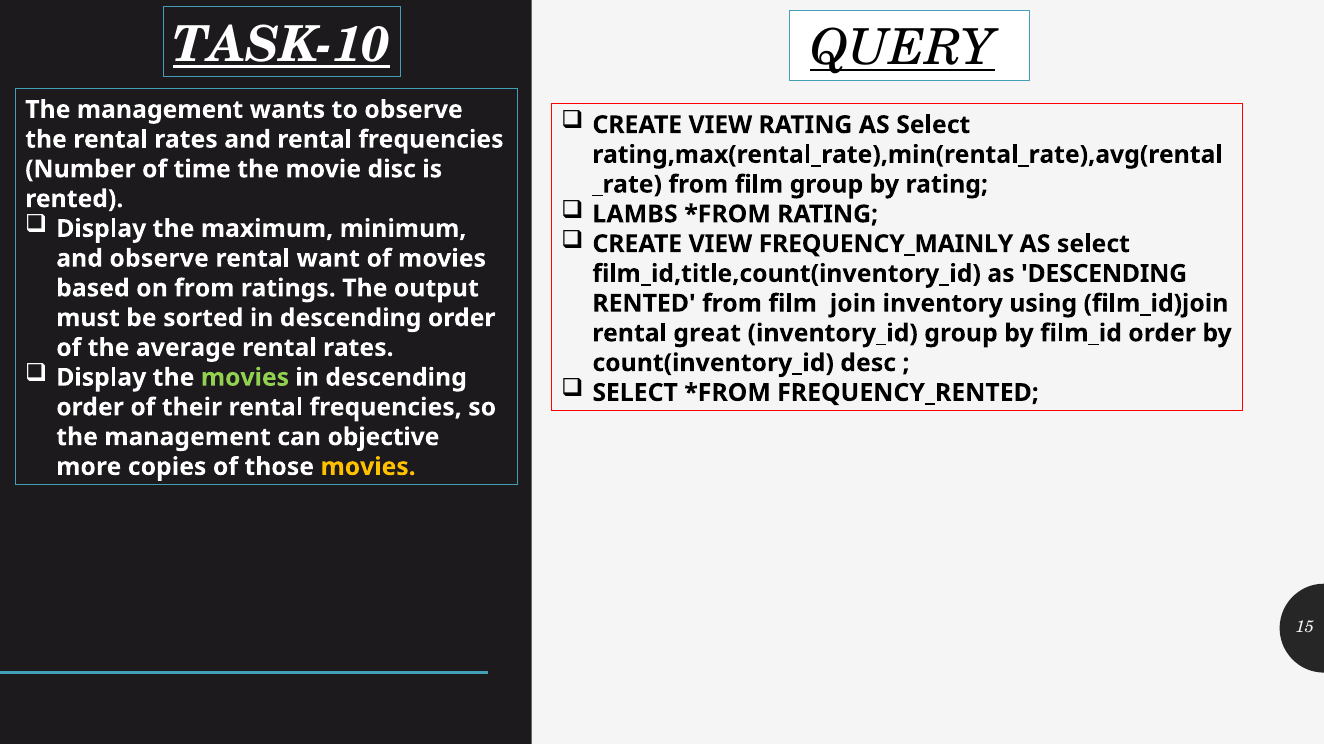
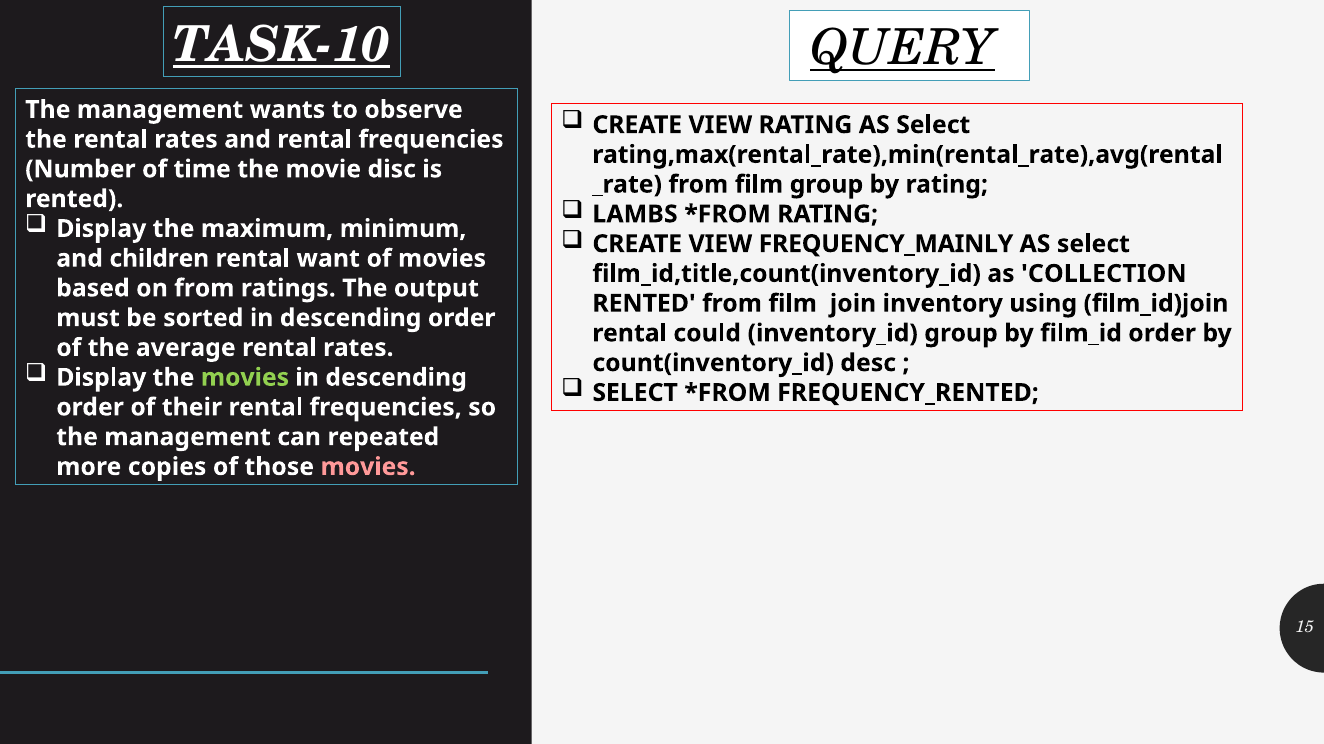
and observe: observe -> children (159, 259)
as DESCENDING: DESCENDING -> COLLECTION (1104, 274)
great: great -> could (707, 334)
objective: objective -> repeated (383, 437)
movies colour: yellow -> pink (368, 467)
